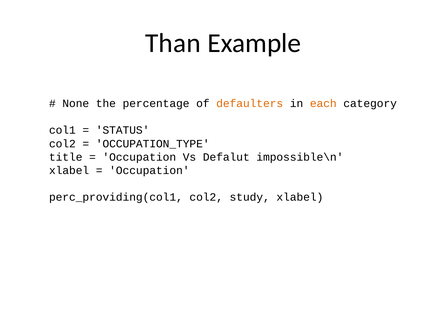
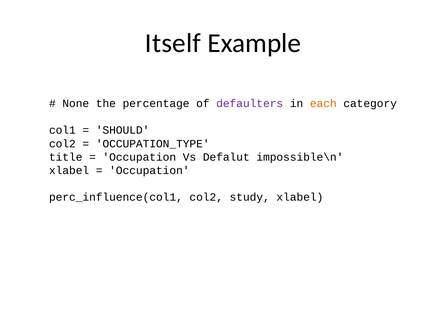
Than: Than -> Itself (173, 43)
defaulters colour: orange -> purple (250, 103)
STATUS: STATUS -> SHOULD (123, 130)
perc_providing(col1: perc_providing(col1 -> perc_influence(col1 (116, 197)
